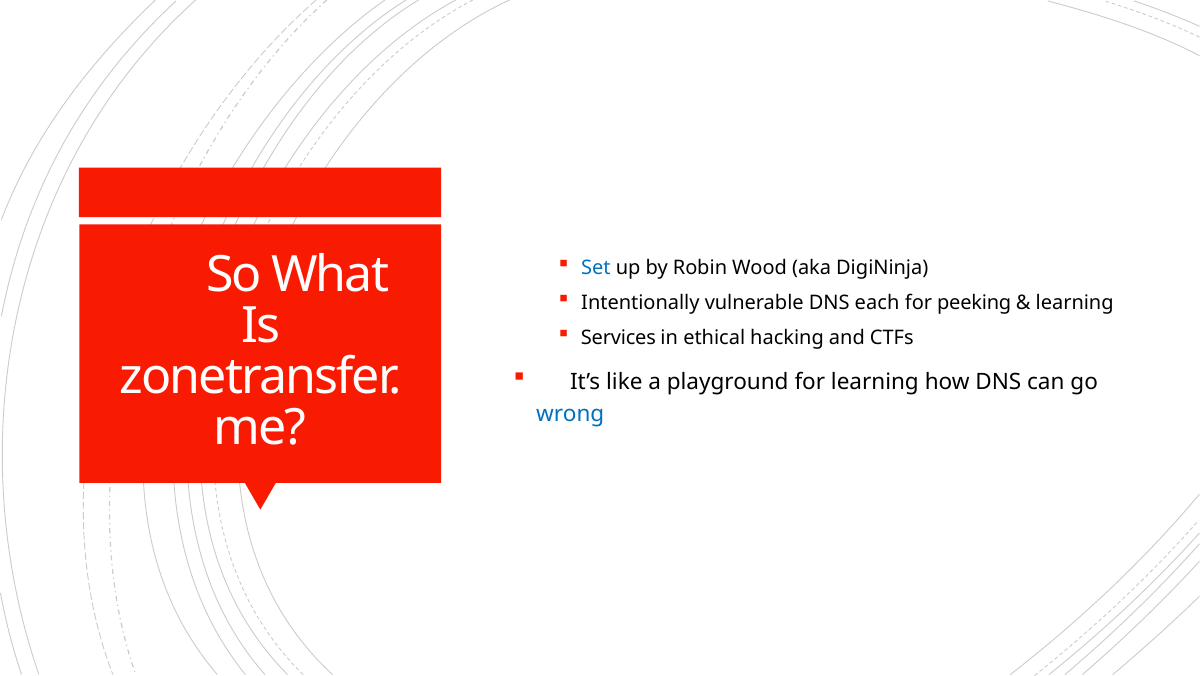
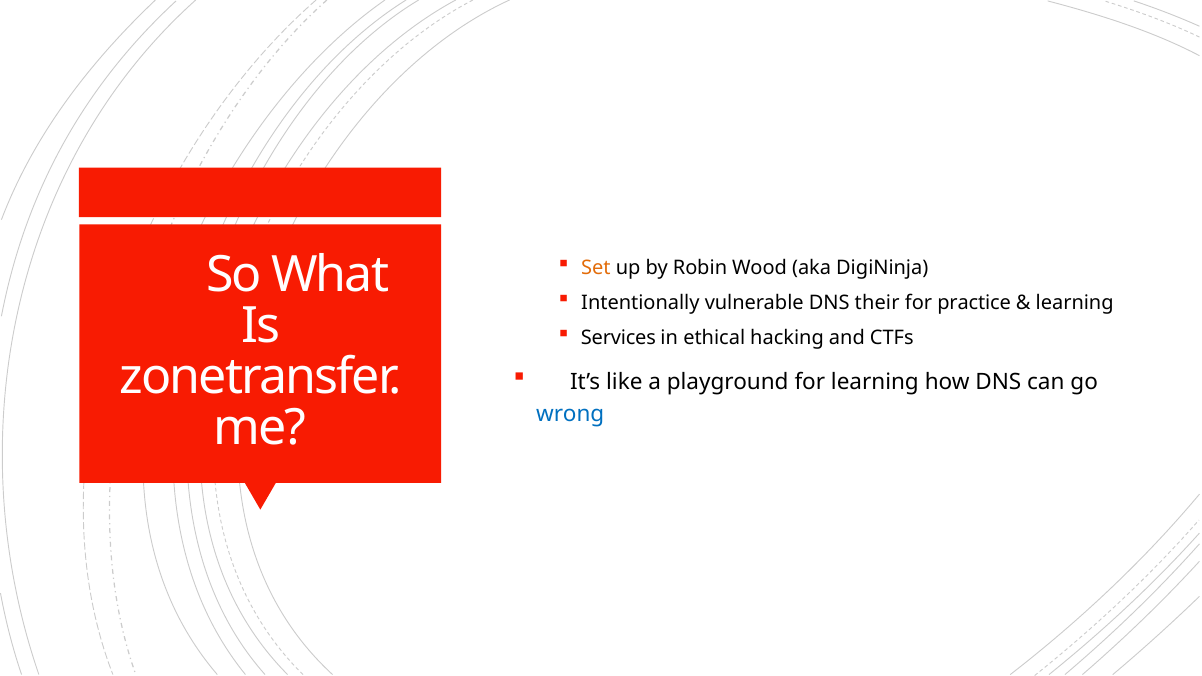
Set colour: blue -> orange (596, 268)
each: each -> their (877, 303)
peeking: peeking -> practice (974, 303)
